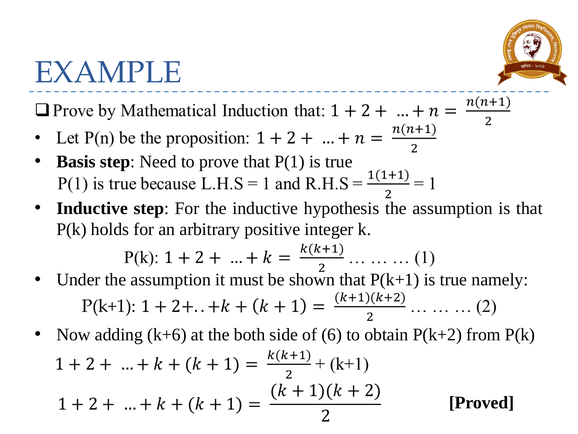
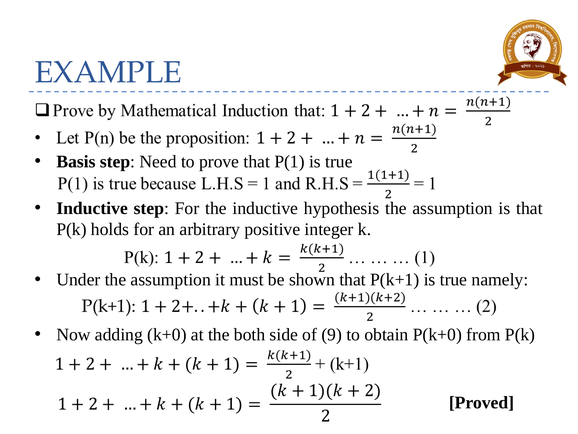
k+6: k+6 -> k+0 (167, 334)
6: 6 -> 9 (332, 334)
P(k+2: P(k+2 -> P(k+0 (437, 334)
